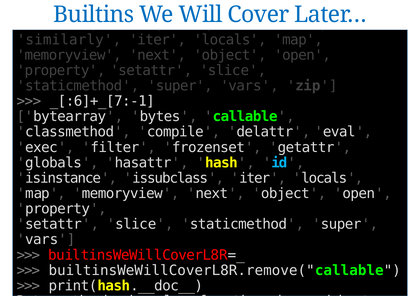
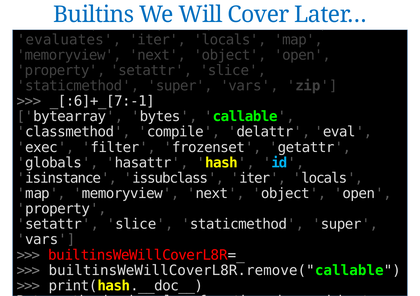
similarly: similarly -> evaluates (69, 40)
